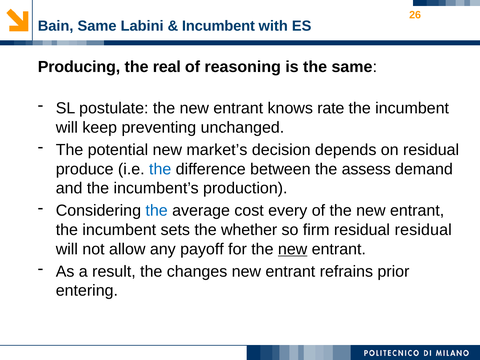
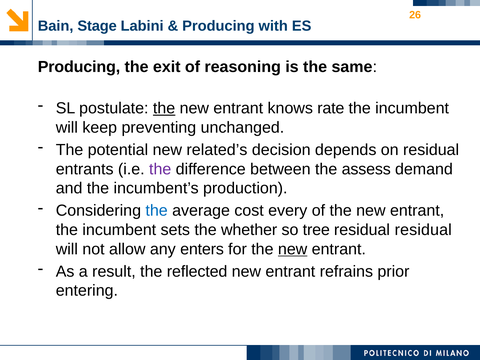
Bain Same: Same -> Stage (97, 26)
Incumbent: Incumbent -> Producing (218, 26)
real: real -> exit (167, 67)
the underline: none -> present (164, 108)
market’s: market’s -> related’s (217, 150)
produce: produce -> entrants (85, 169)
the colour: blue -> purple (160, 169)
firm: firm -> tree (316, 230)
payoff: payoff -> enters (202, 249)
changes: changes -> reflected (197, 271)
